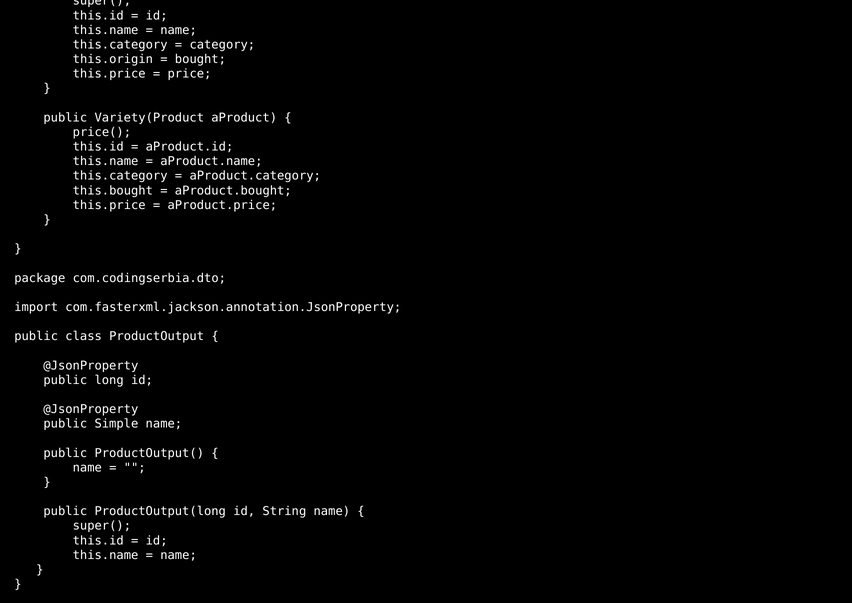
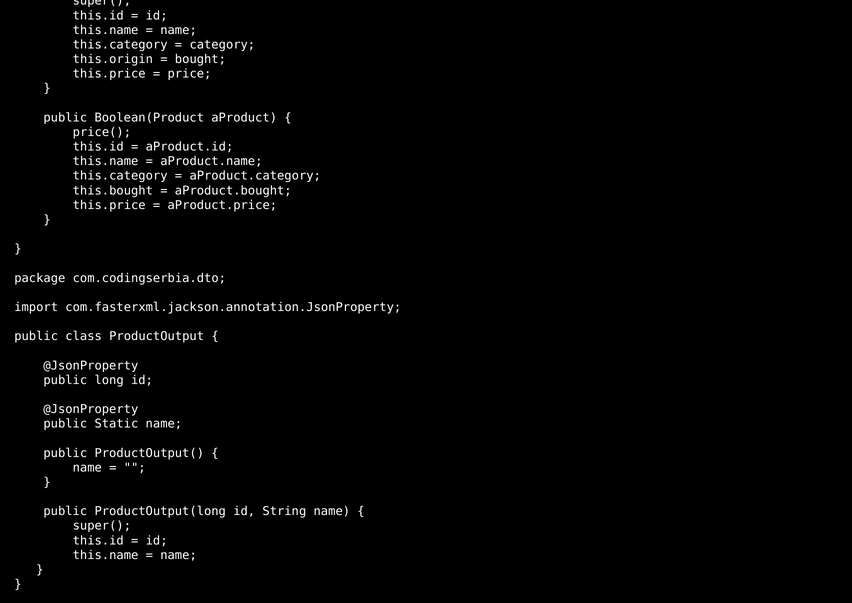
Variety(Product: Variety(Product -> Boolean(Product (149, 117)
Simple: Simple -> Static (116, 423)
